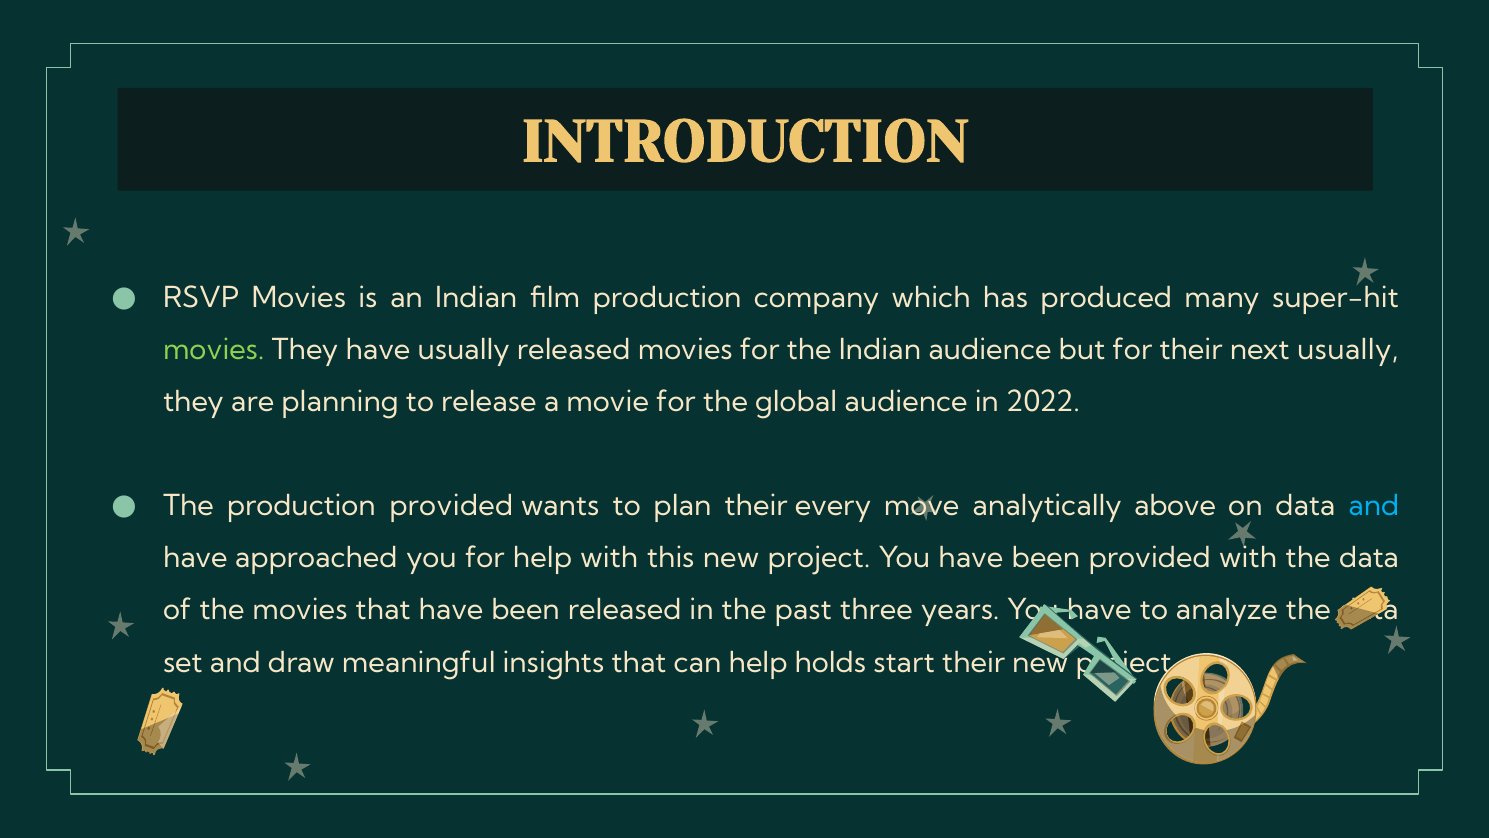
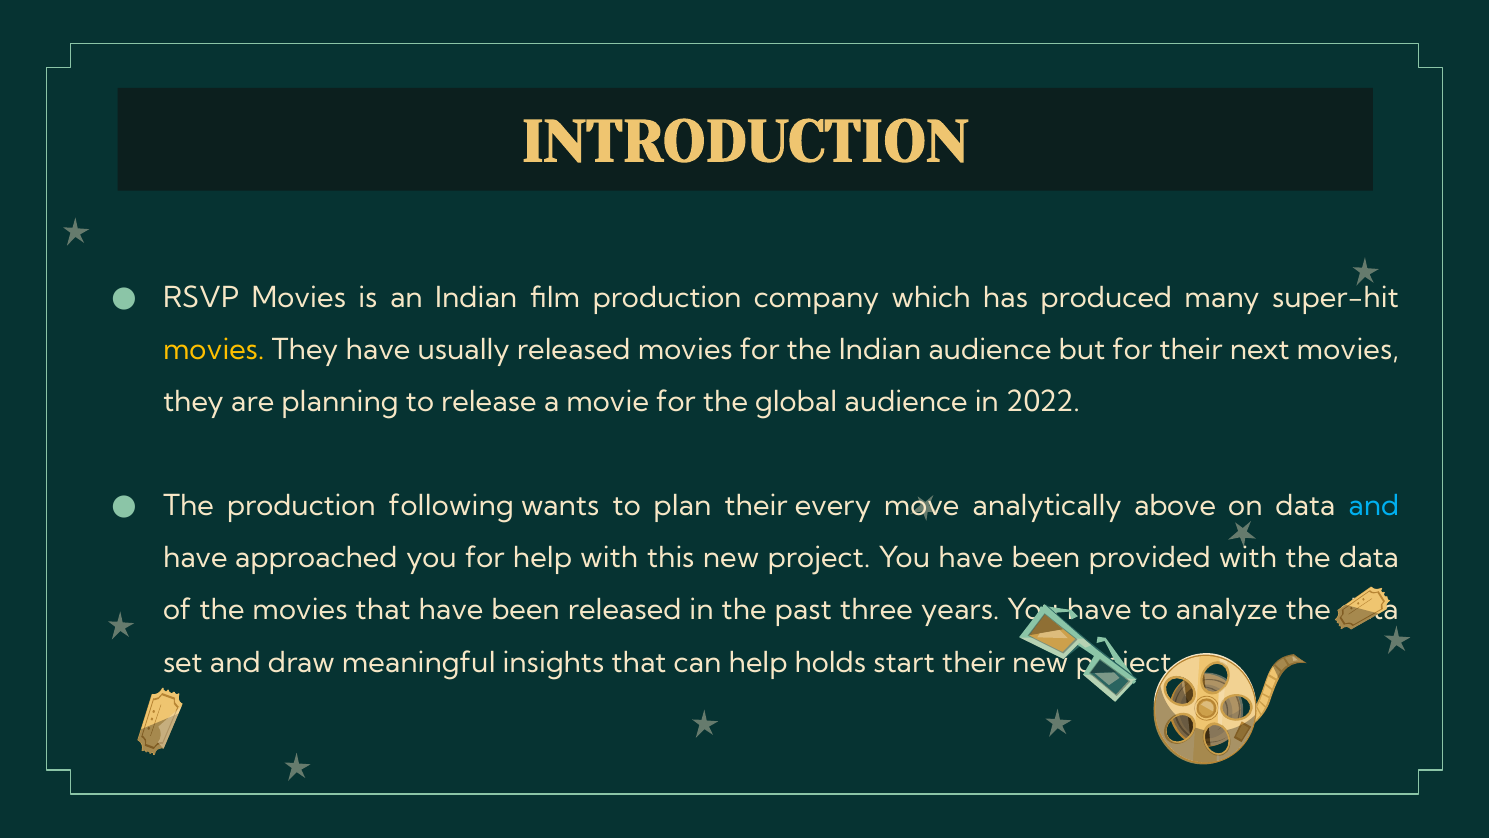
movies colour: light green -> yellow (214, 350)
next usually: usually -> movies (1348, 350)
production provided: provided -> following (451, 506)
